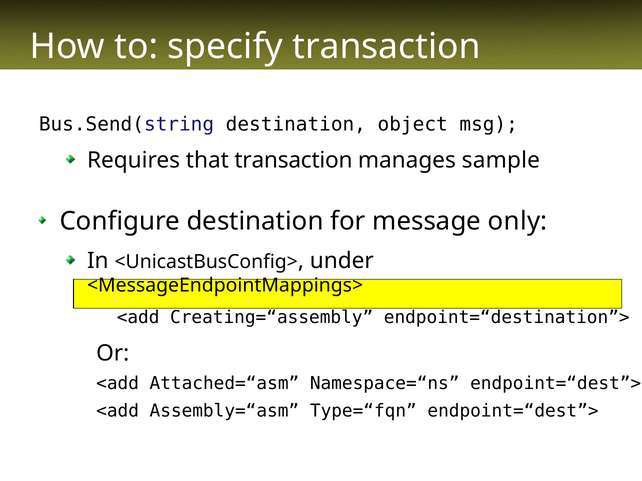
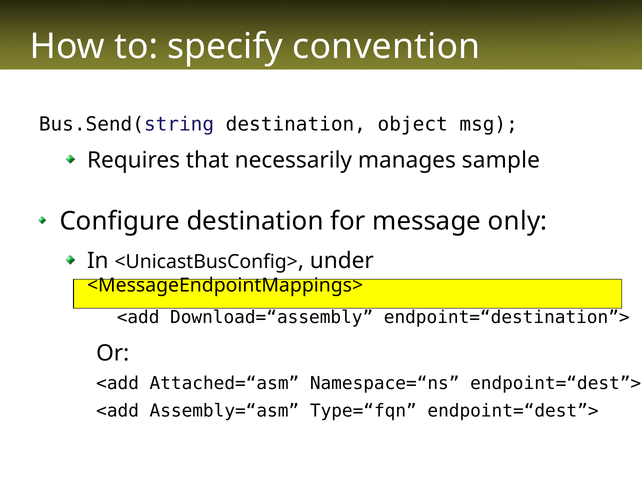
specify transaction: transaction -> convention (386, 47)
that transaction: transaction -> necessarily (293, 160)
Creating=“assembly: Creating=“assembly -> Download=“assembly (272, 318)
